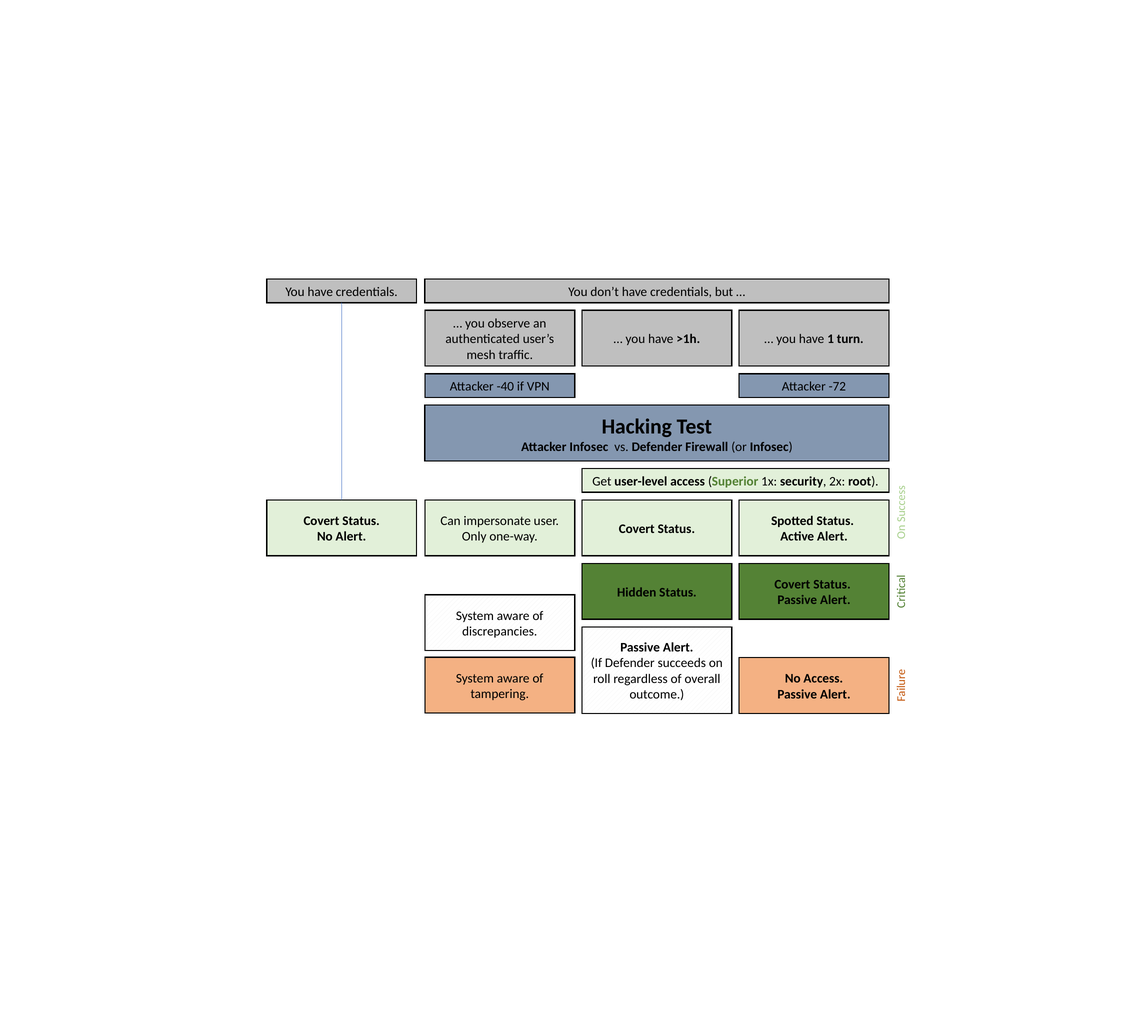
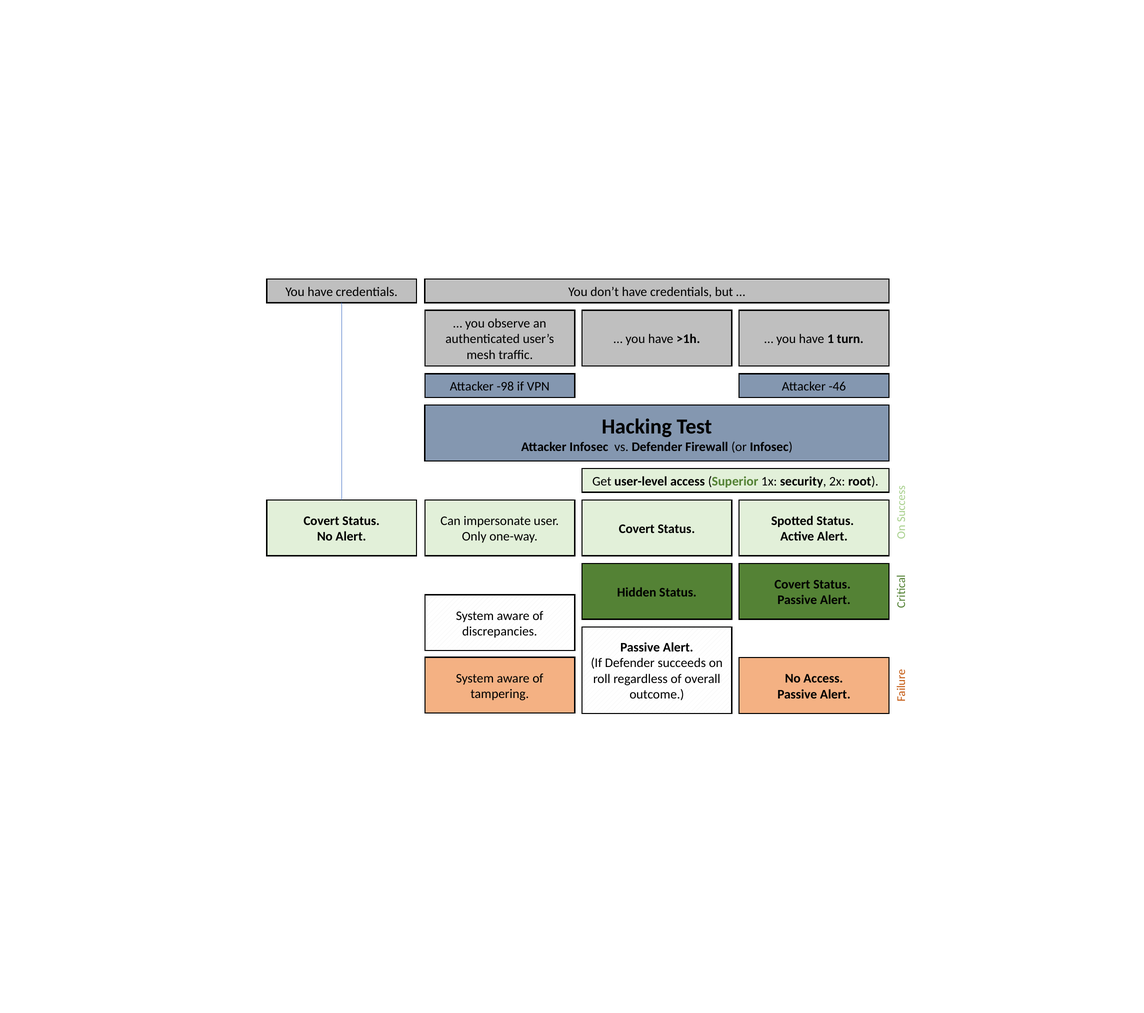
-40: -40 -> -98 (505, 387)
-72: -72 -> -46 (837, 387)
